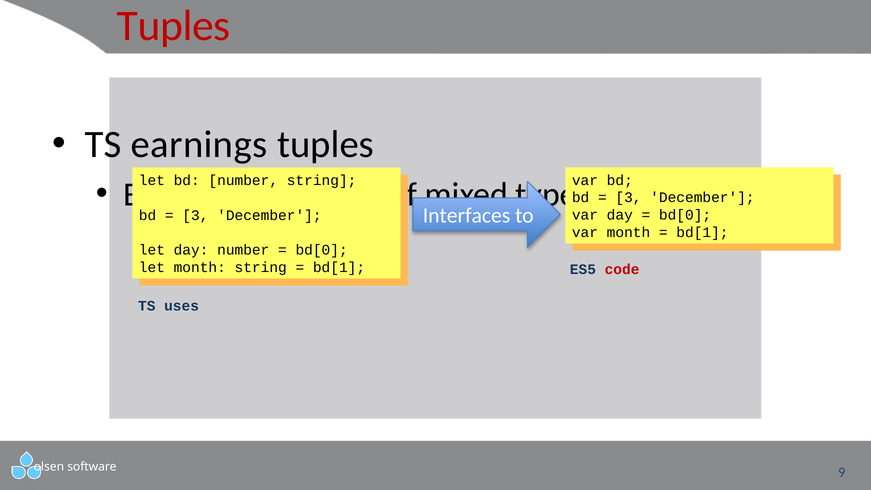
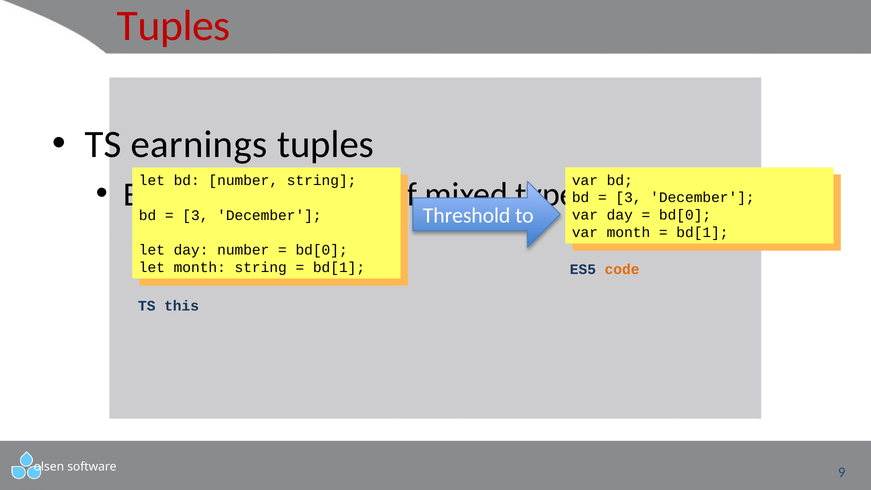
Interfaces: Interfaces -> Threshold (467, 216)
code colour: red -> orange (622, 269)
uses: uses -> this (182, 306)
